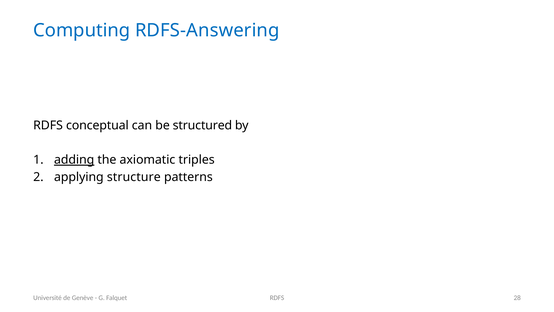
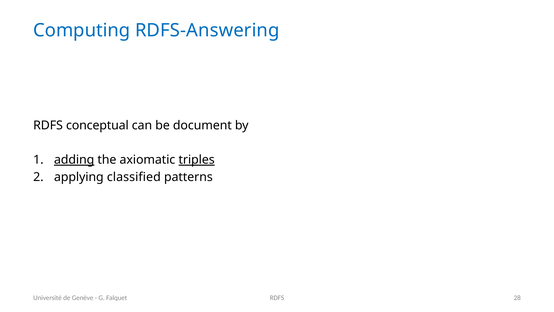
structured: structured -> document (202, 125)
triples underline: none -> present (197, 160)
structure: structure -> classified (134, 177)
